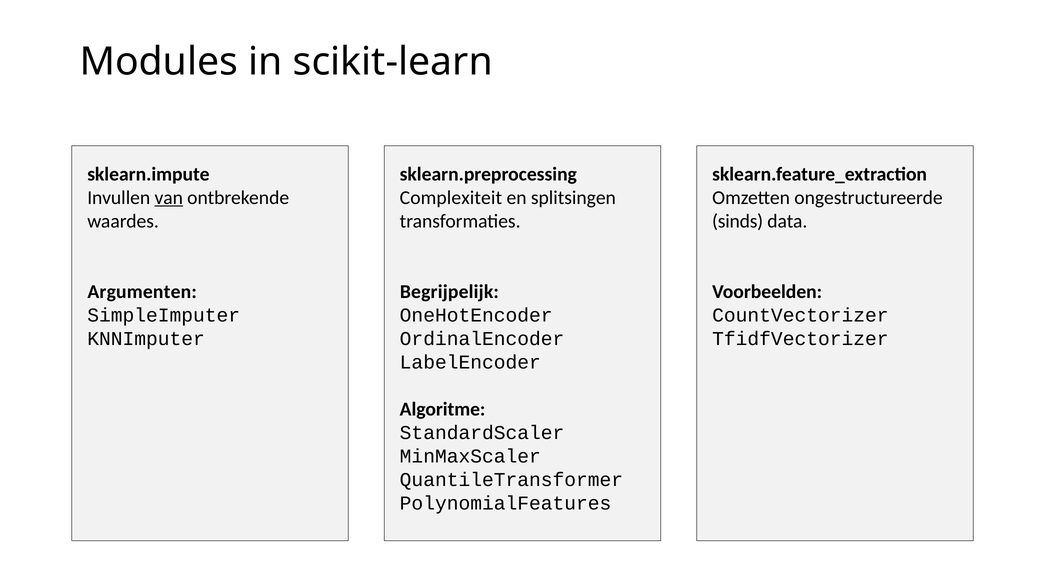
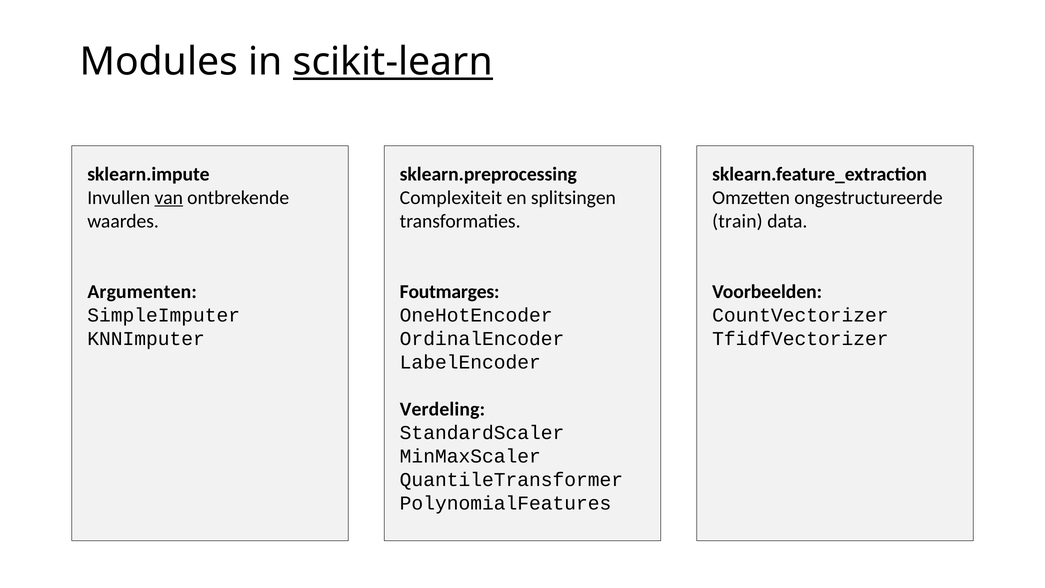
scikit-learn underline: none -> present (393, 62)
sinds: sinds -> train (737, 221)
Begrijpelijk: Begrijpelijk -> Foutmarges (450, 292)
Algoritme: Algoritme -> Verdeling (442, 409)
